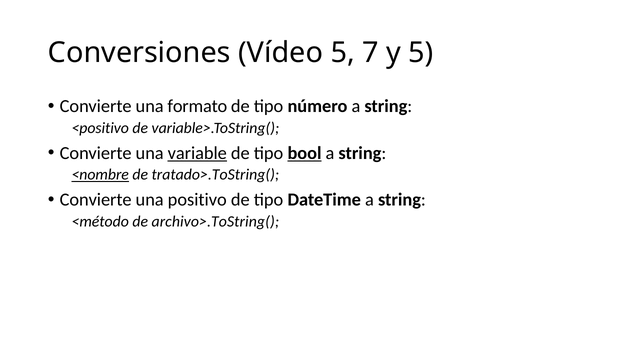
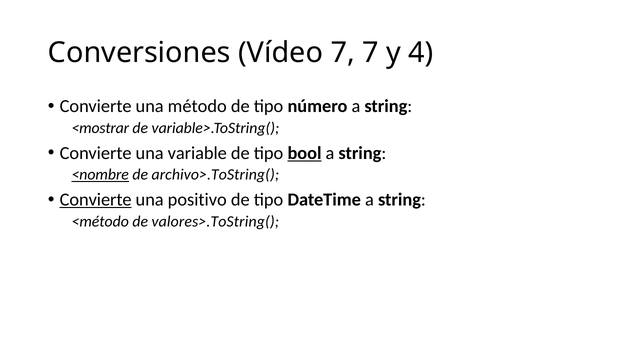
Vídeo 5: 5 -> 7 (343, 53)
y 5: 5 -> 4 (421, 53)
formato: formato -> método (197, 106)
<positivo: <positivo -> <mostrar (100, 128)
variable underline: present -> none (197, 153)
tratado>.ToString(: tratado>.ToString( -> archivo>.ToString( (215, 175)
Convierte underline: none -> present (96, 200)
archivo>.ToString(: archivo>.ToString( -> valores>.ToString( (215, 221)
